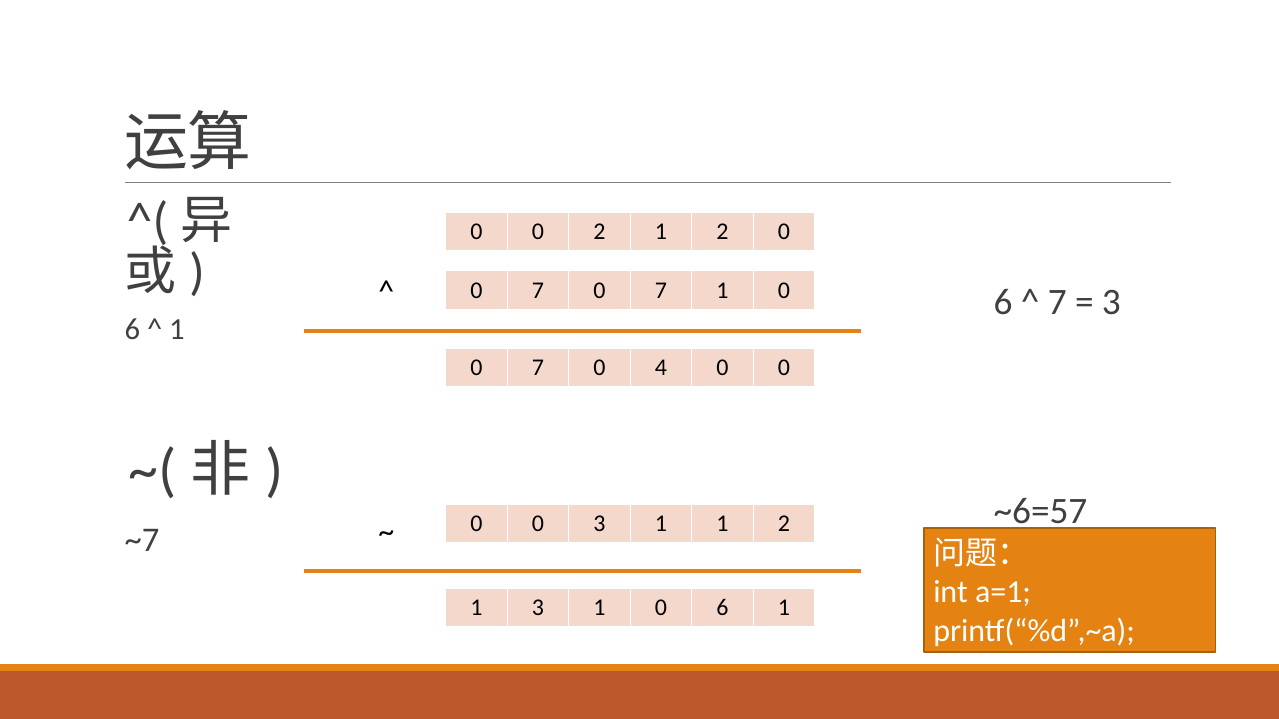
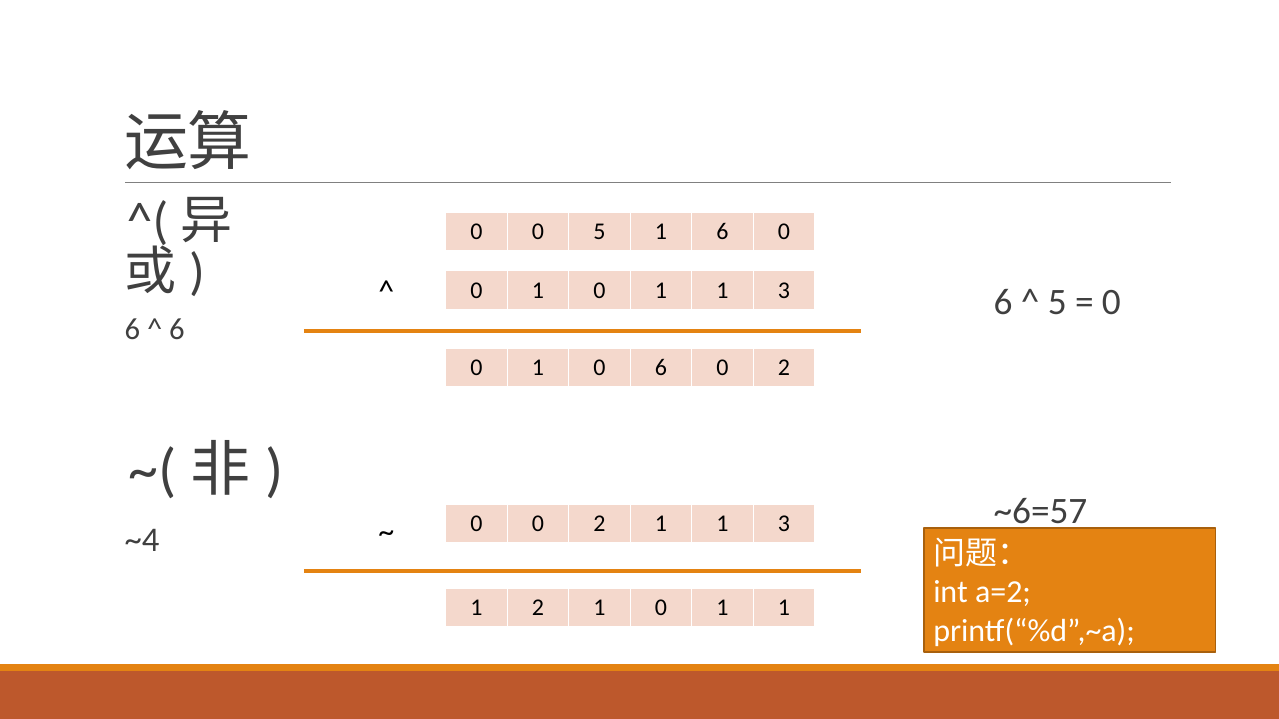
0 2: 2 -> 5 (599, 232)
2: 2 -> 6 (722, 232)
7: 7 -> 1 (538, 291)
7: 7 -> 1 (661, 291)
0: 0 -> 3 (784, 291)
7: 7 -> 5 (1057, 302)
3: 3 -> 0 (1111, 302)
1: 1 -> 6 (177, 330)
7: 7 -> 1 (538, 368)
0 4: 4 -> 6 (661, 368)
0: 0 -> 2 (784, 368)
0 0 3: 3 -> 2 (599, 524)
2: 2 -> 3 (784, 524)
~7: ~7 -> ~4 (142, 541)
a=1: a=1 -> a=2 (1003, 593)
1 3: 3 -> 2 (538, 608)
6: 6 -> 1 (722, 608)
